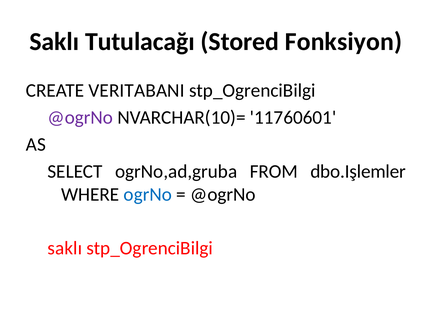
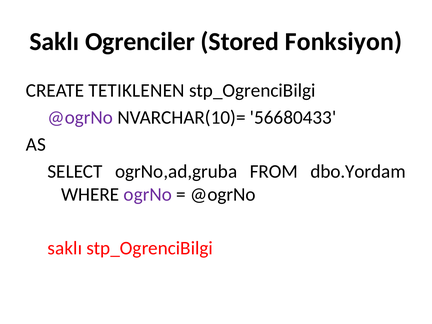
Tutulacağı: Tutulacağı -> Ogrenciler (140, 42)
VERITABANI: VERITABANI -> TETIKLENEN (137, 91)
11760601: 11760601 -> 56680433 (293, 118)
dbo.Işlemler: dbo.Işlemler -> dbo.Yordam (358, 171)
ogrNo colour: blue -> purple (148, 194)
